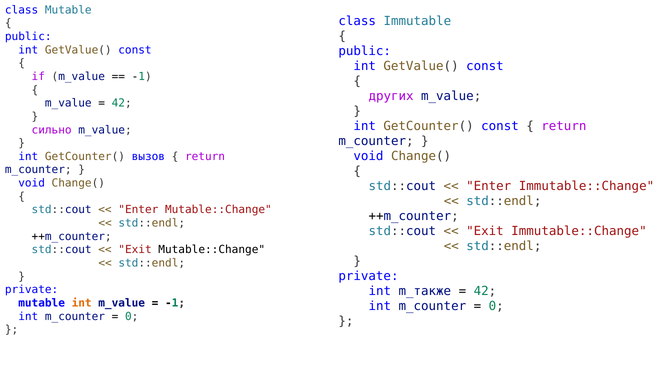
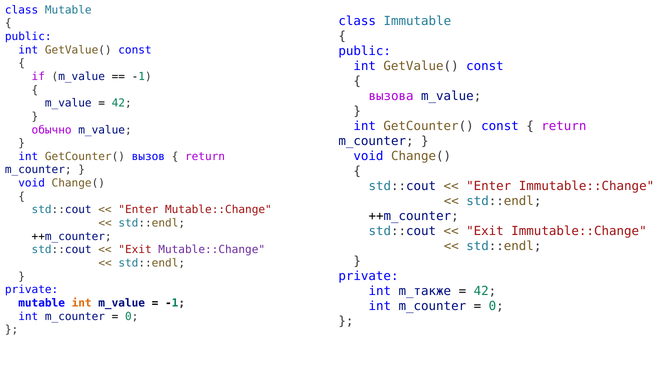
других: других -> вызова (391, 96)
сильно: сильно -> обычно (52, 130)
Mutable::Change colour: black -> purple (212, 250)
